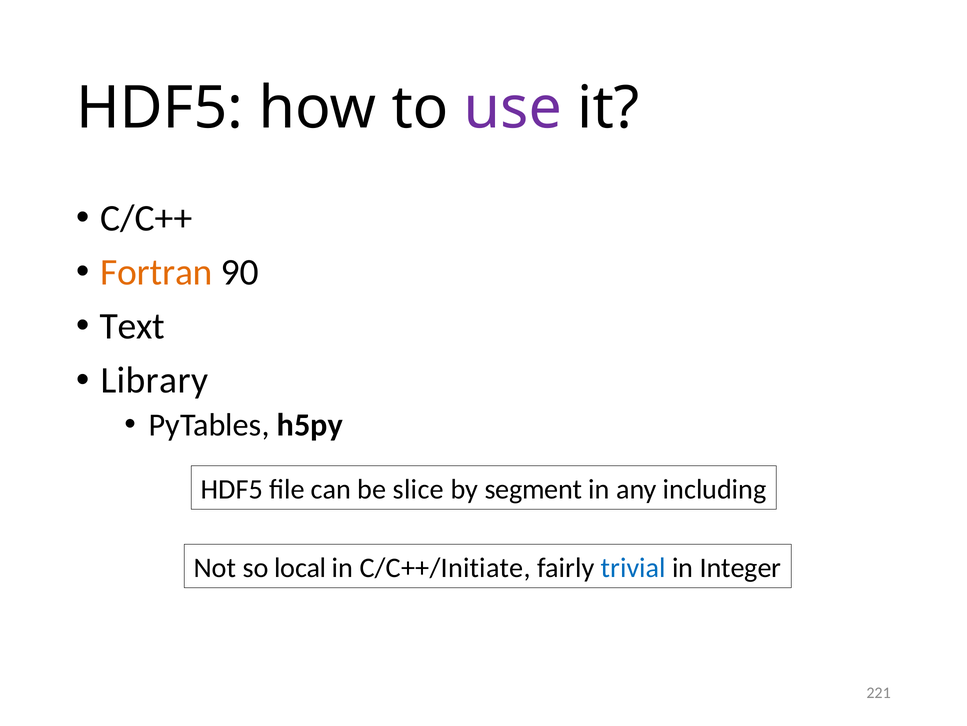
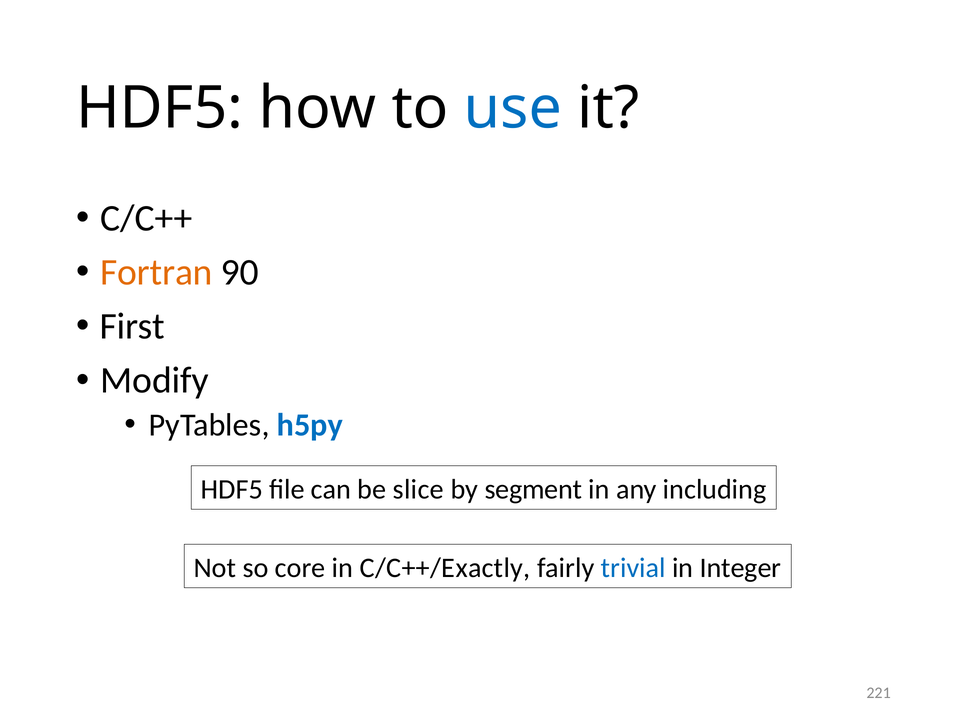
use colour: purple -> blue (513, 108)
Text: Text -> First (132, 326)
Library: Library -> Modify (155, 380)
h5py colour: black -> blue (310, 425)
local: local -> core (300, 568)
C/C++/Initiate: C/C++/Initiate -> C/C++/Exactly (445, 568)
